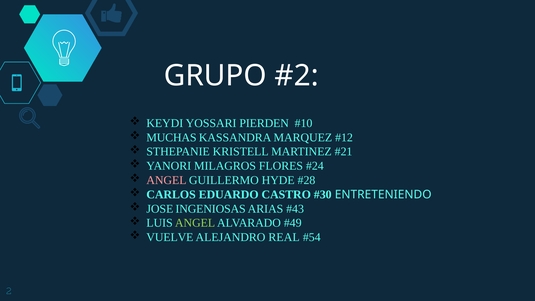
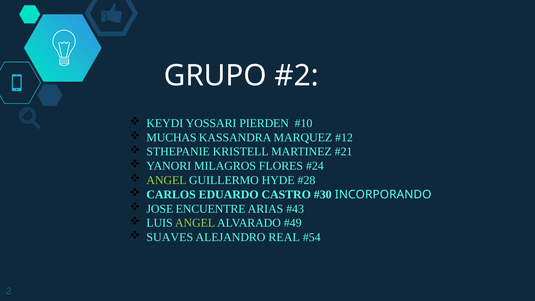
ANGEL colour: pink -> light green (166, 180)
ENTRETENIENDO: ENTRETENIENDO -> INCORPORANDO (383, 194)
INGENIOSAS: INGENIOSAS -> ENCUENTRE (211, 209)
VUELVE: VUELVE -> SUAVES (170, 237)
